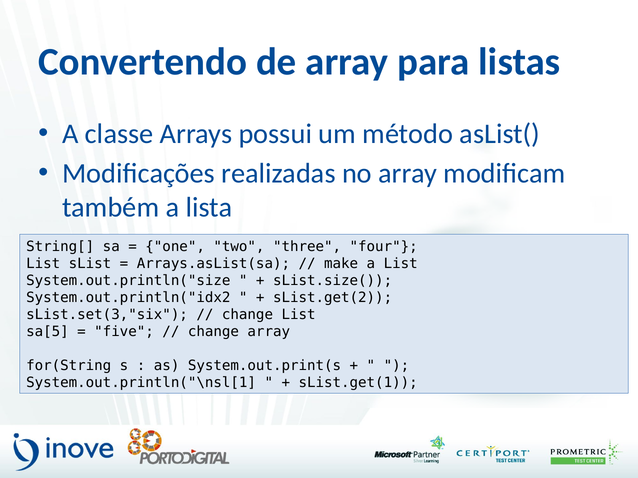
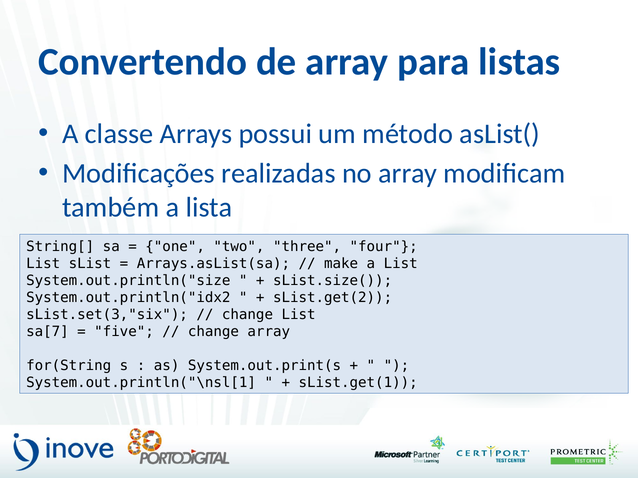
sa[5: sa[5 -> sa[7 (47, 332)
